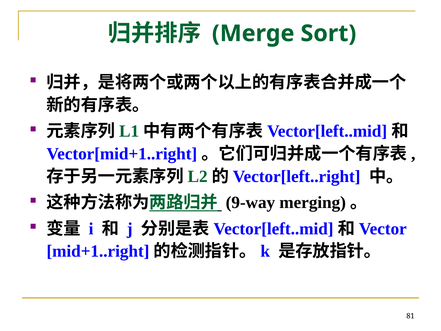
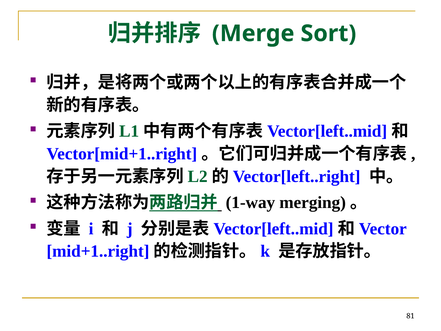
9-way: 9-way -> 1-way (250, 202)
